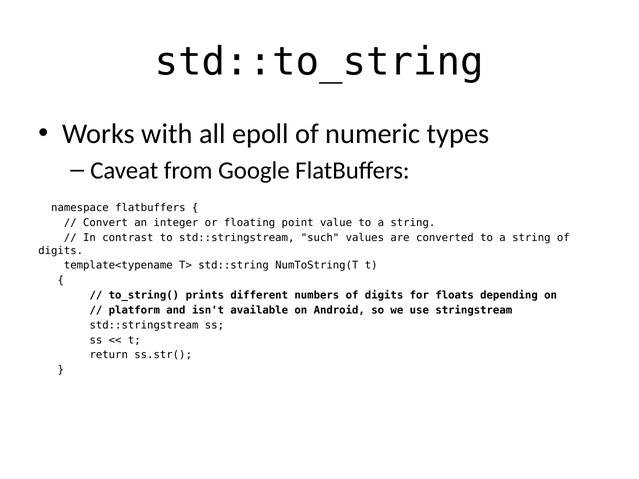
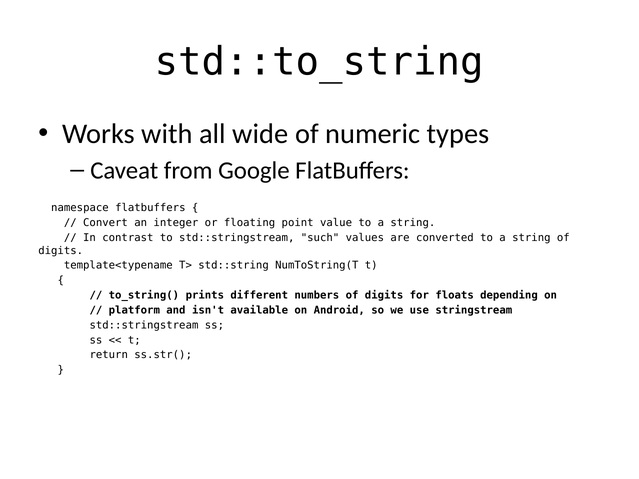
epoll: epoll -> wide (260, 134)
